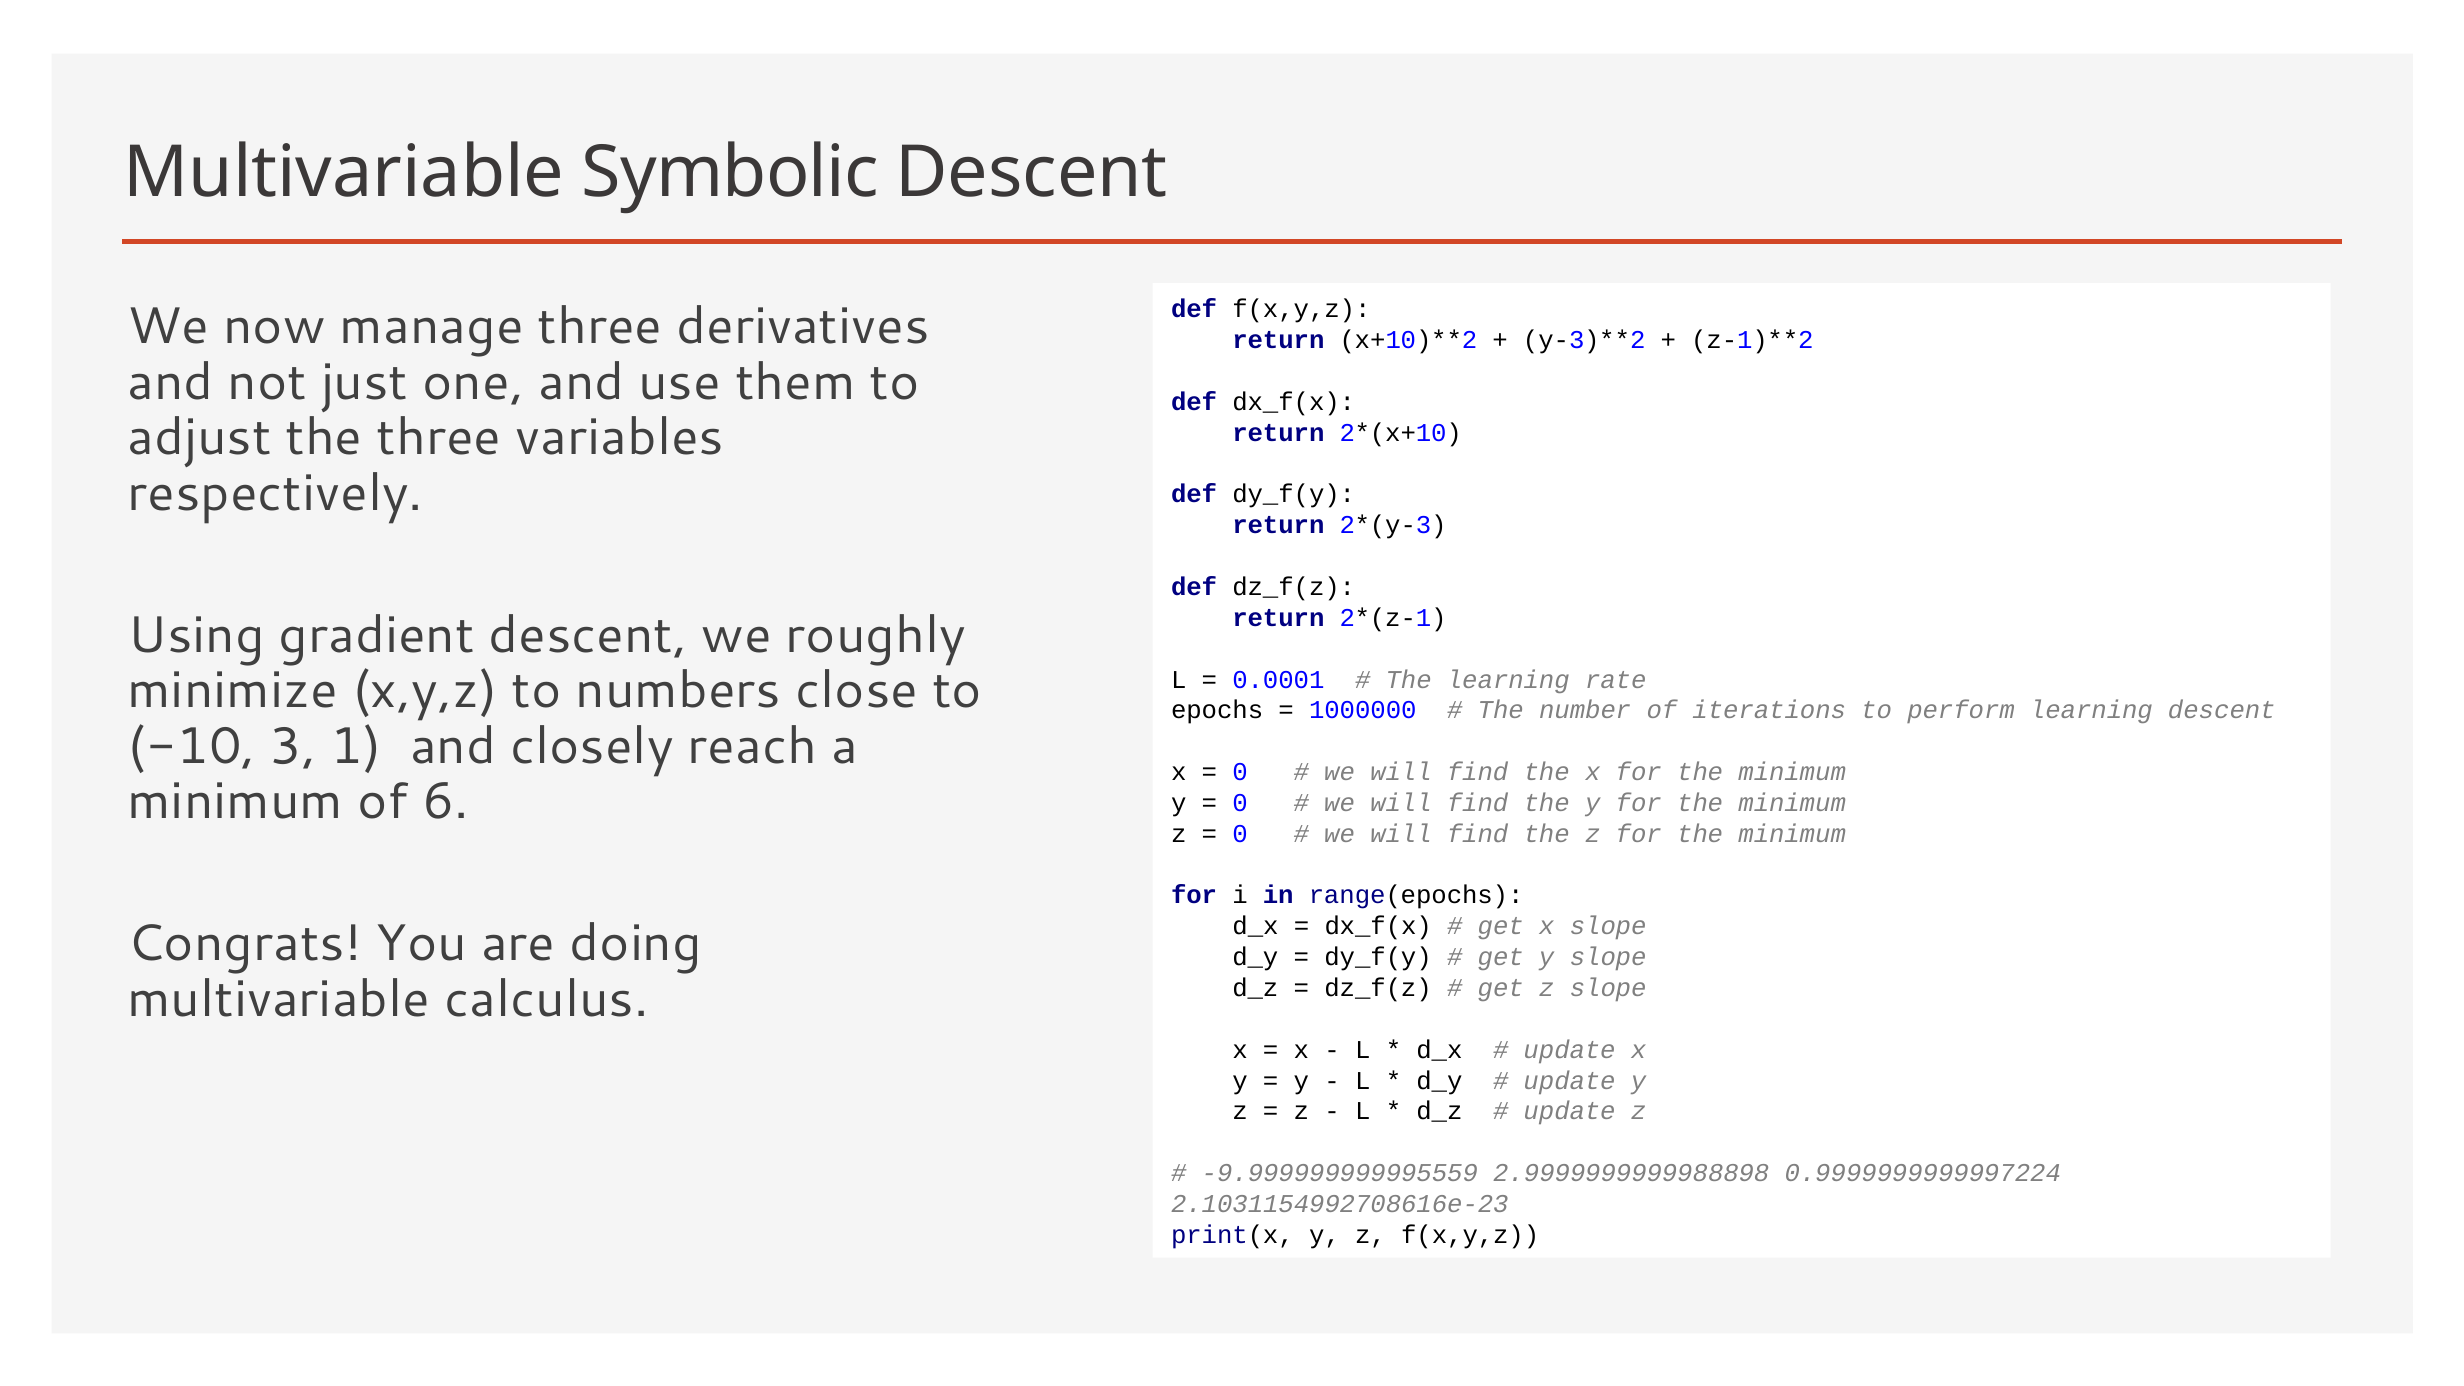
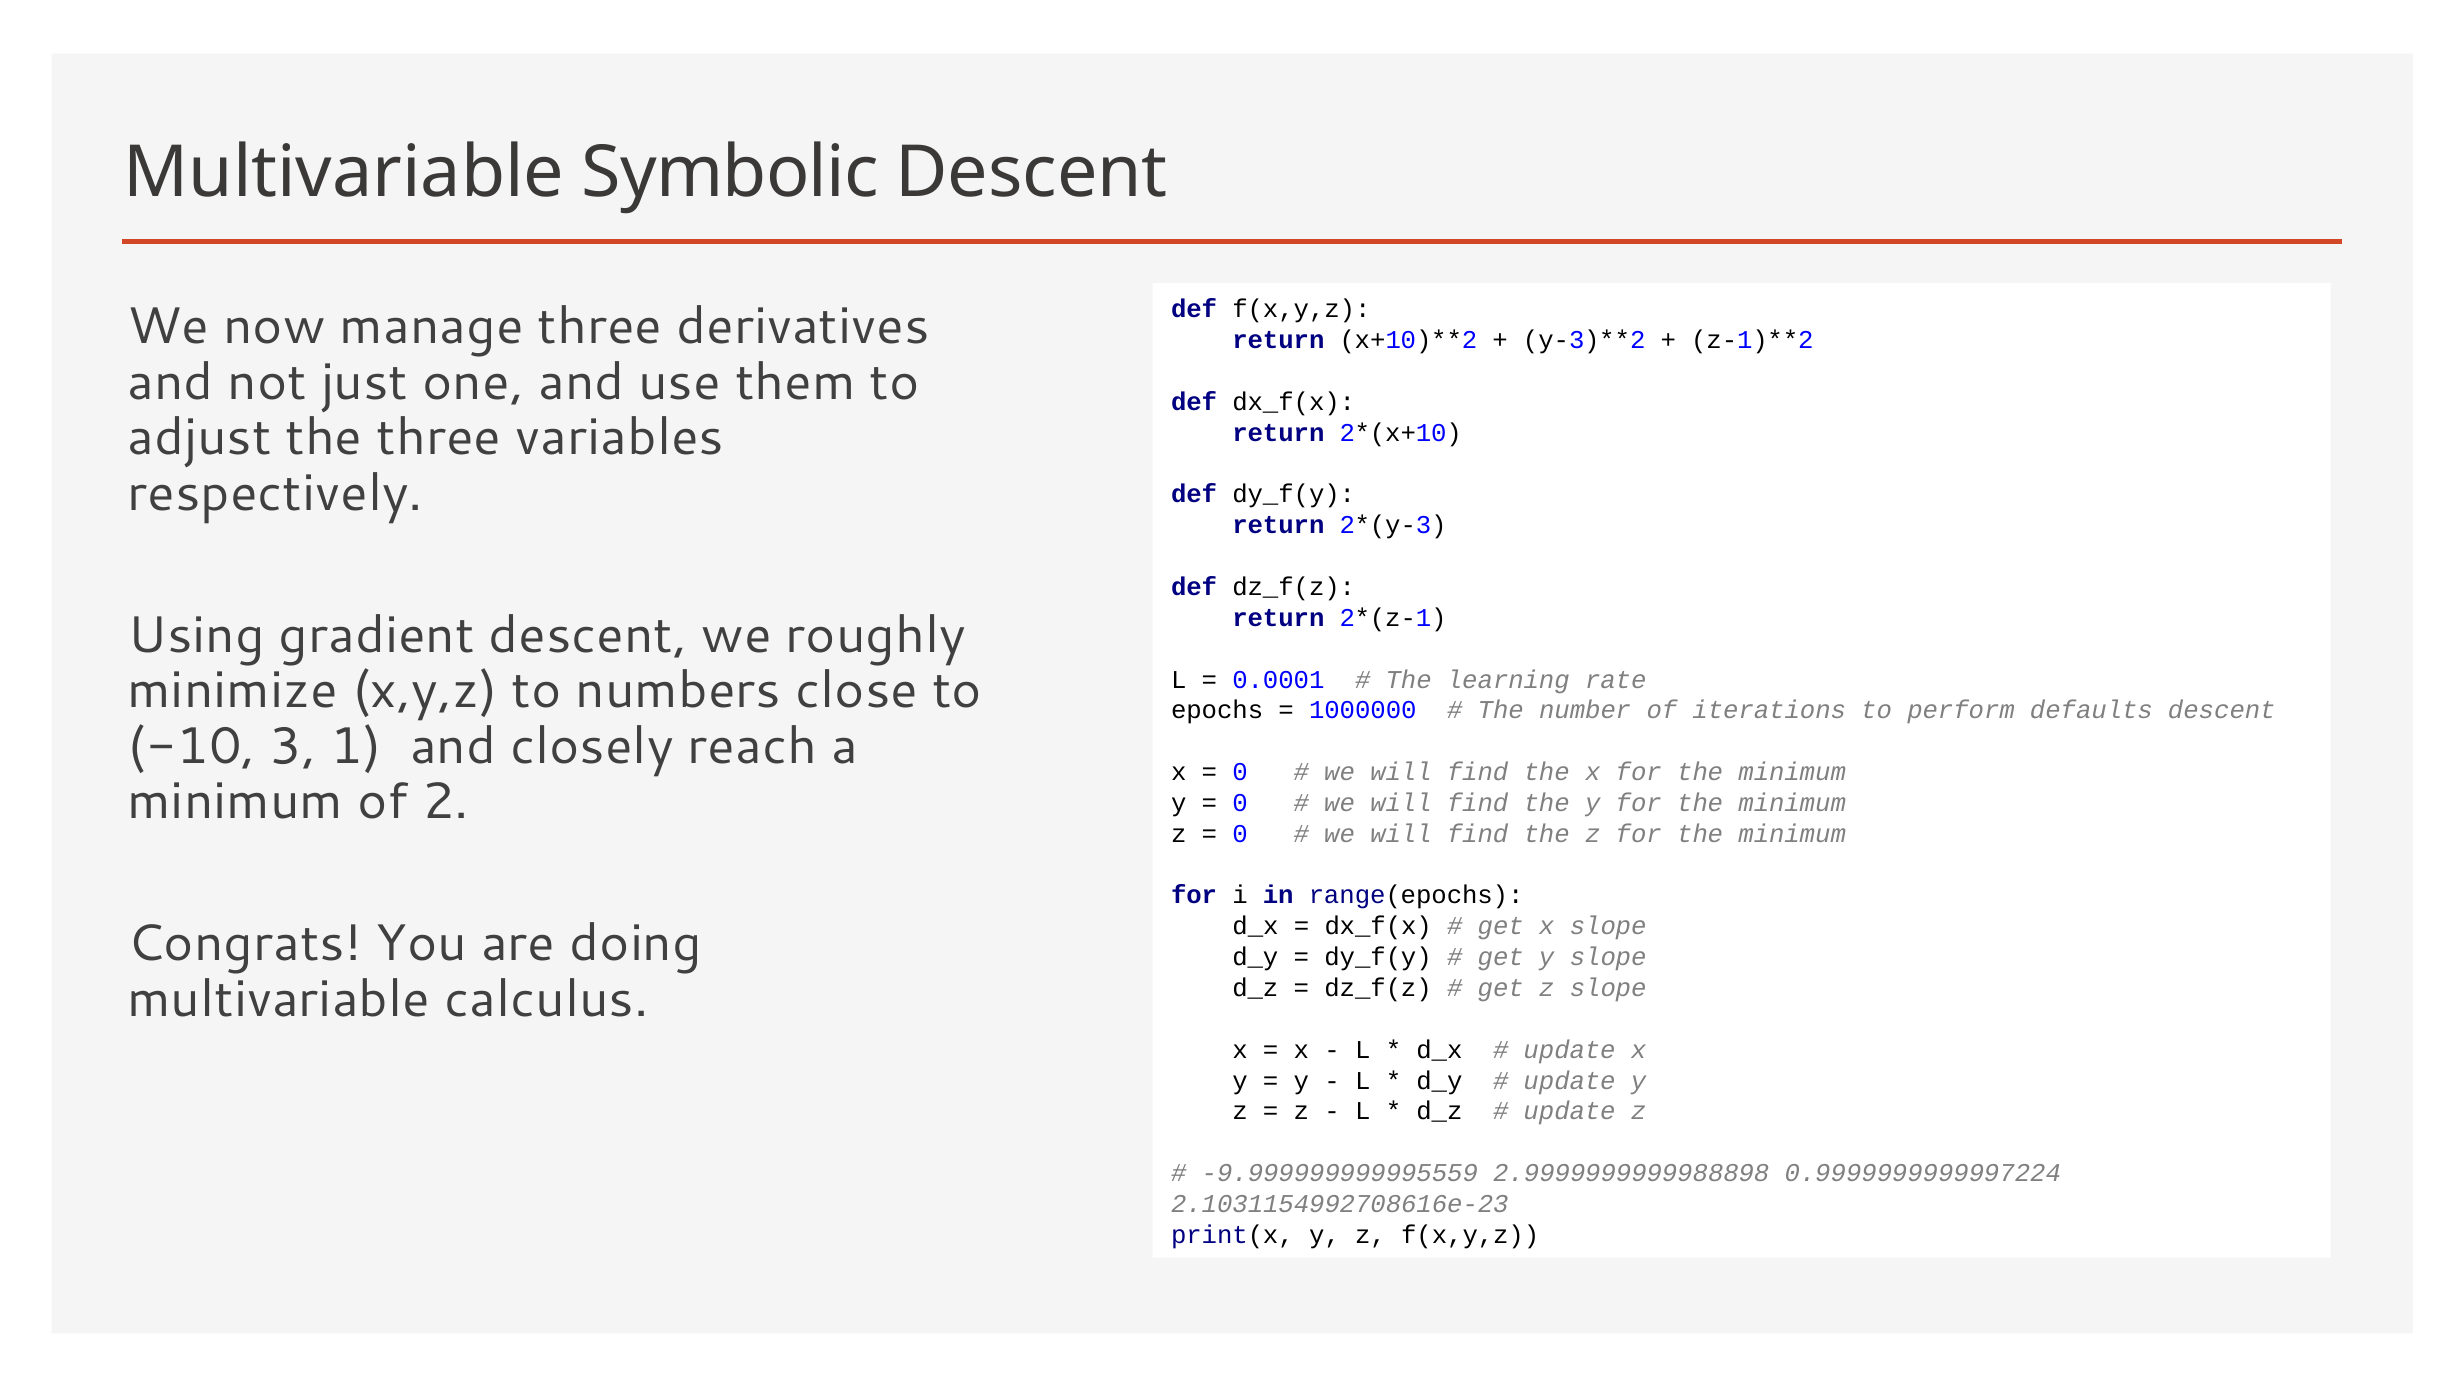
perform learning: learning -> defaults (2091, 710)
6: 6 -> 2 (446, 802)
